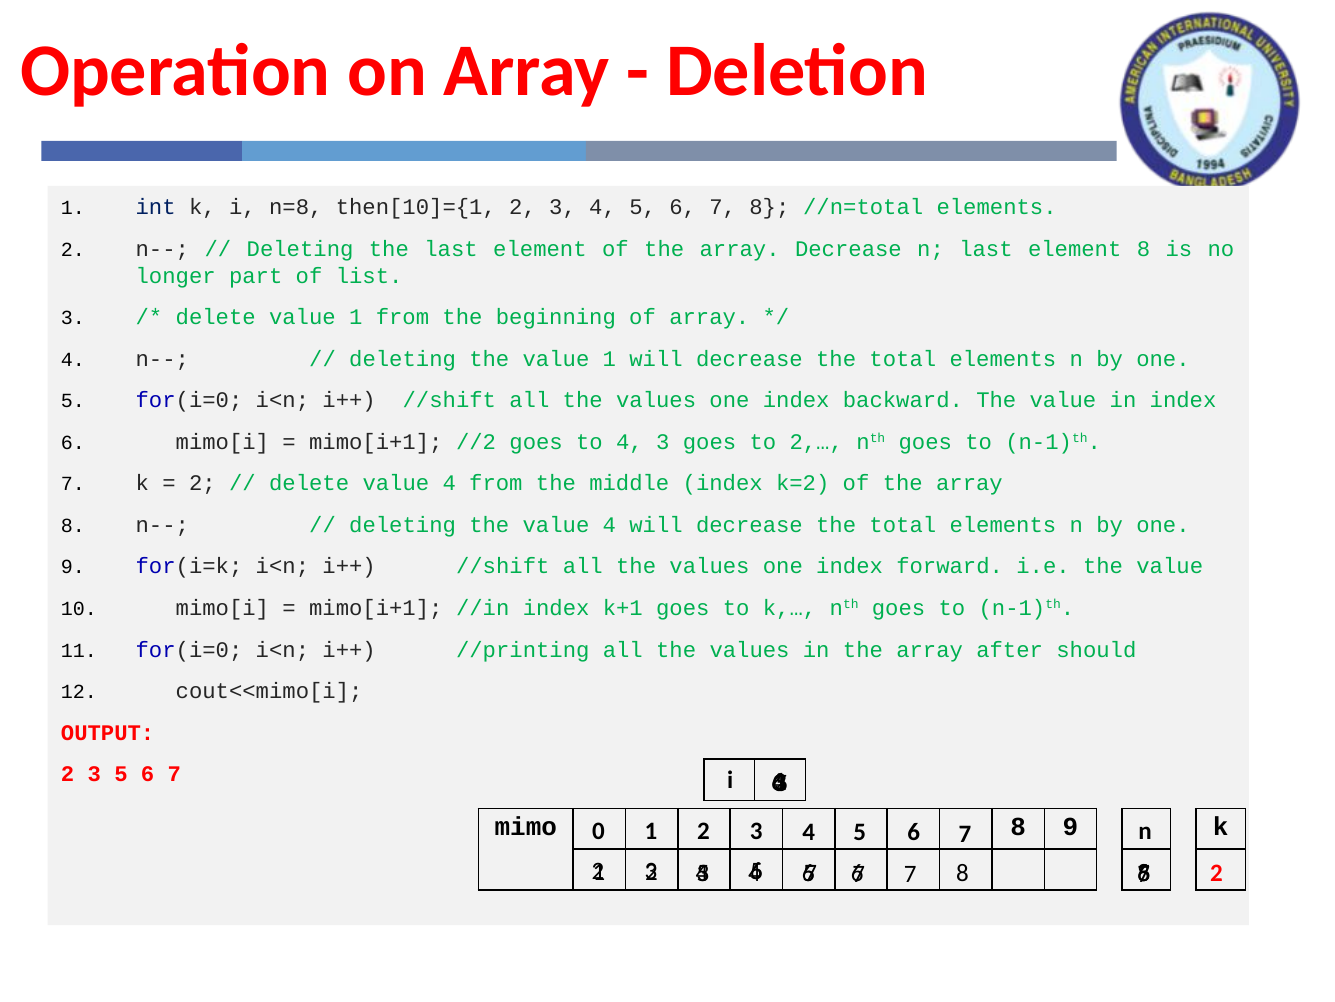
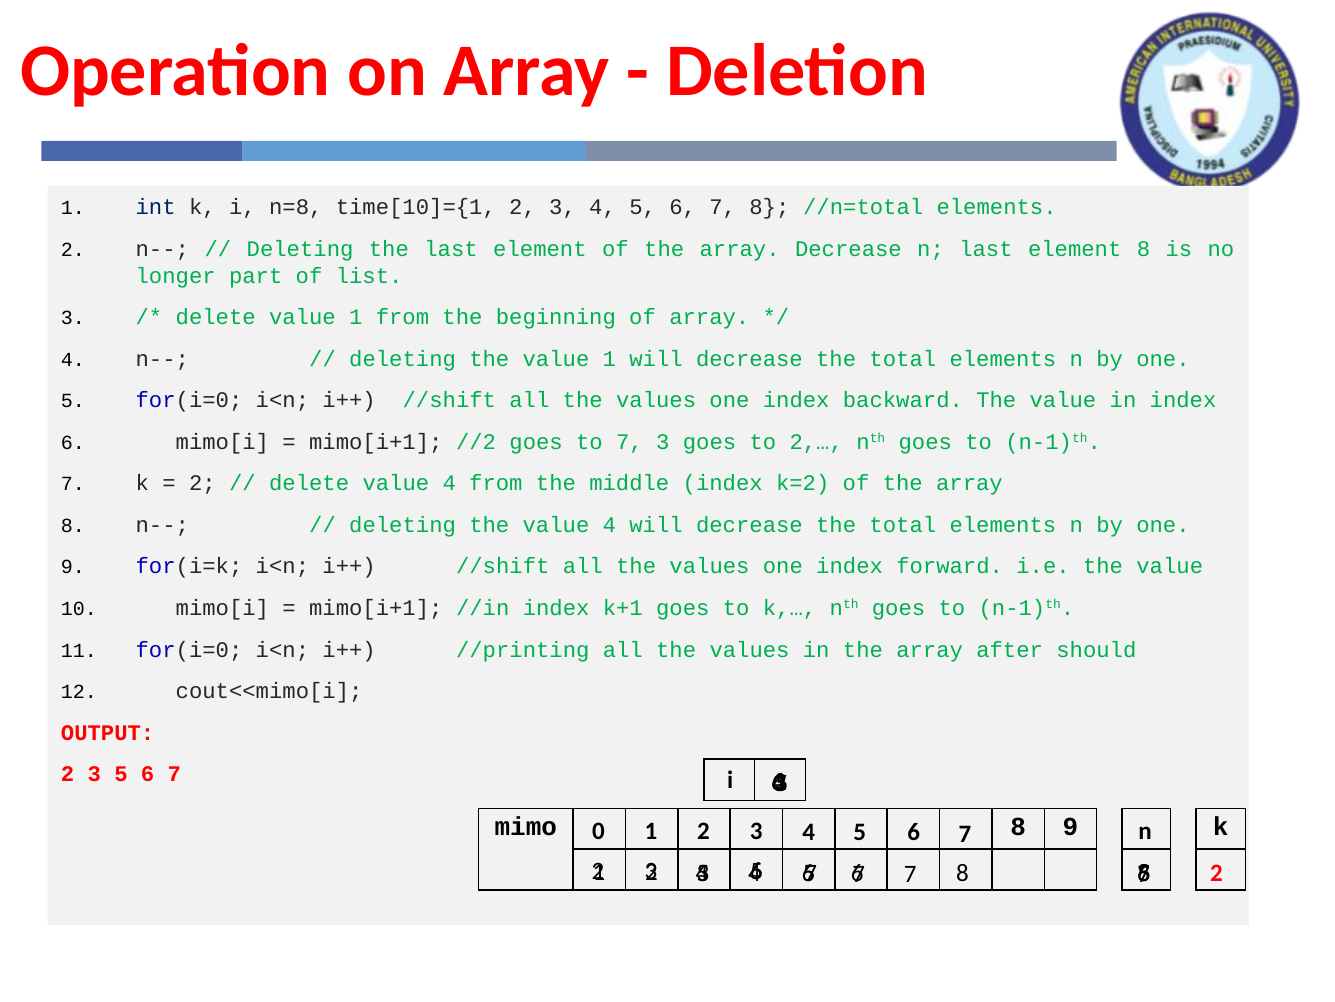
then[10]={1: then[10]={1 -> time[10]={1 (416, 207)
to 4: 4 -> 7 (629, 442)
